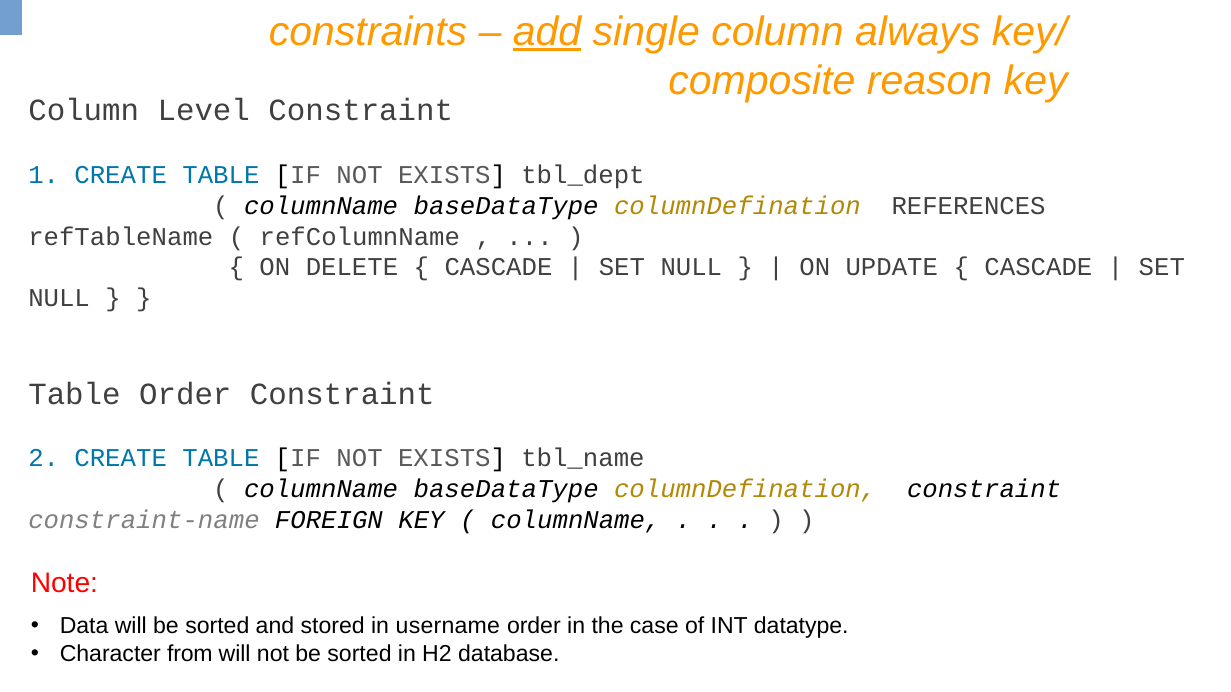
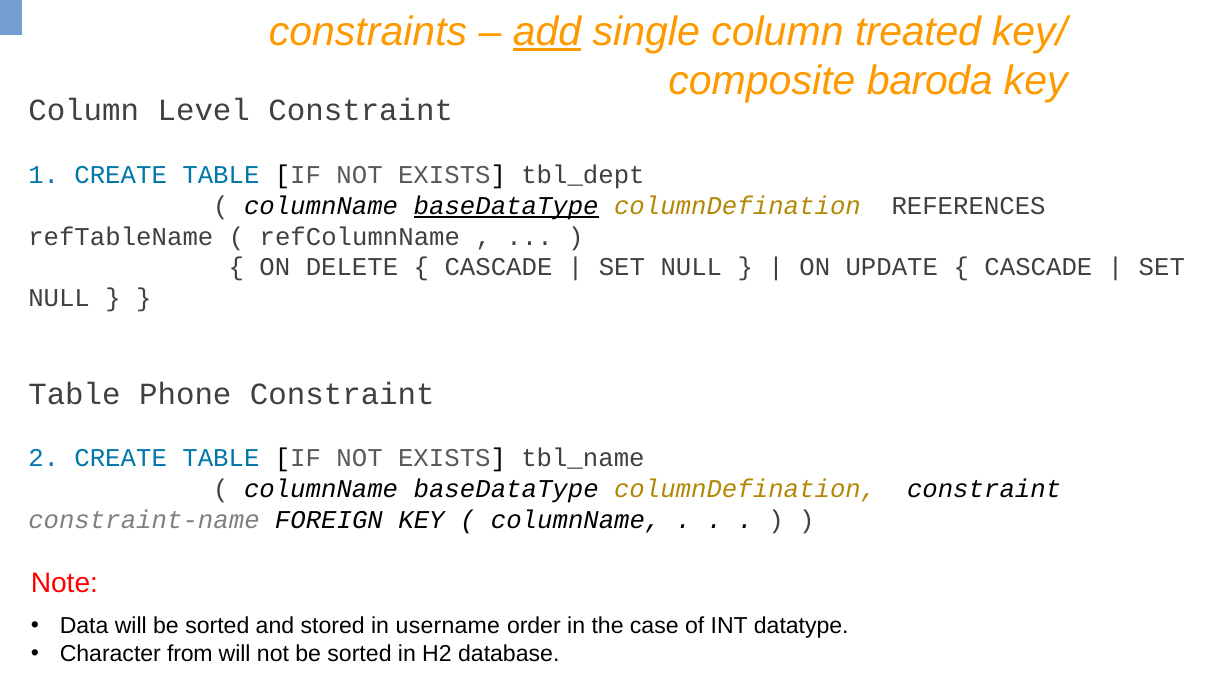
always: always -> treated (918, 32)
reason: reason -> baroda (930, 81)
baseDataType underline: none -> present (506, 206)
Table Order: Order -> Phone (185, 394)
